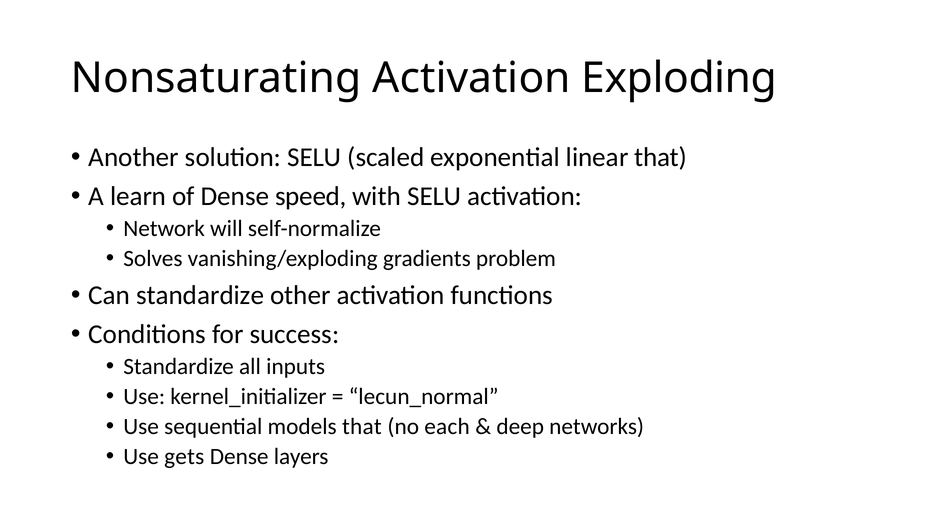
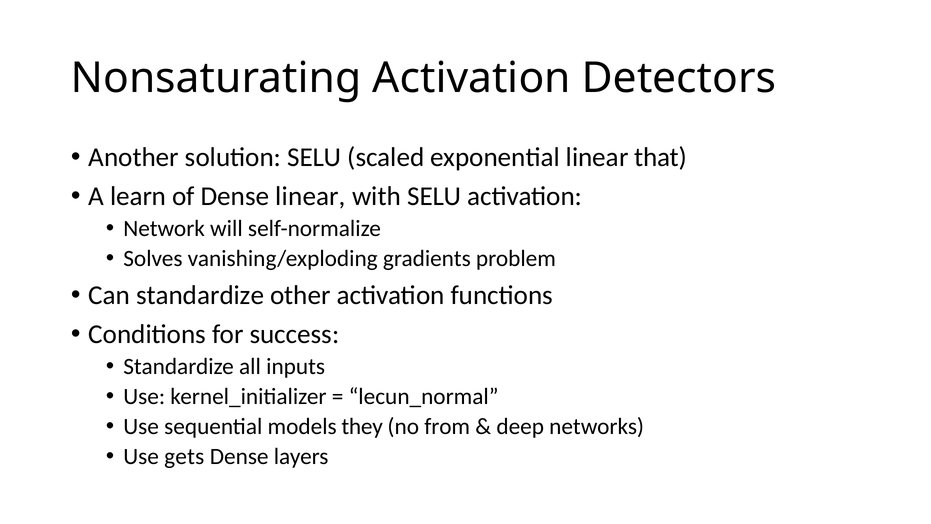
Exploding: Exploding -> Detectors (679, 78)
Dense speed: speed -> linear (311, 196)
models that: that -> they (362, 426)
each: each -> from (447, 426)
